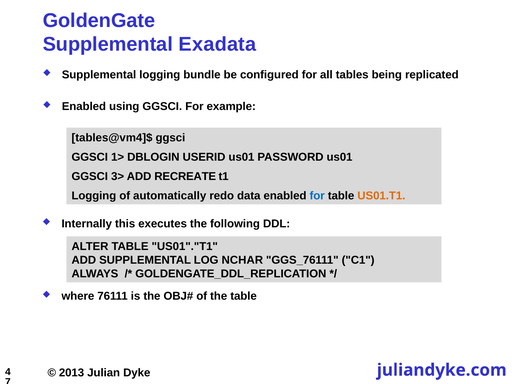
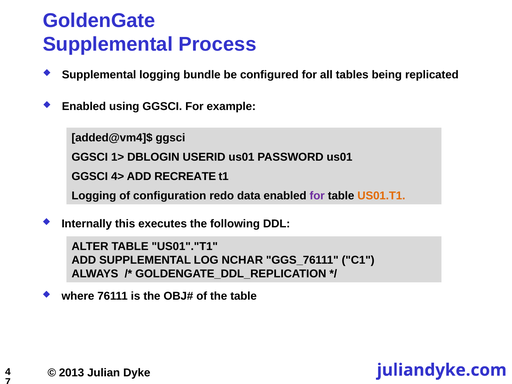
Exadata: Exadata -> Process (217, 44)
tables@vm4]$: tables@vm4]$ -> added@vm4]$ (112, 138)
3>: 3> -> 4> (118, 176)
automatically: automatically -> configuration (170, 196)
for colour: blue -> purple (317, 196)
